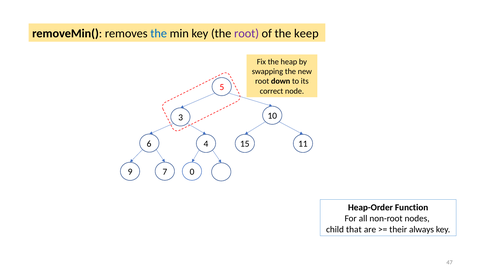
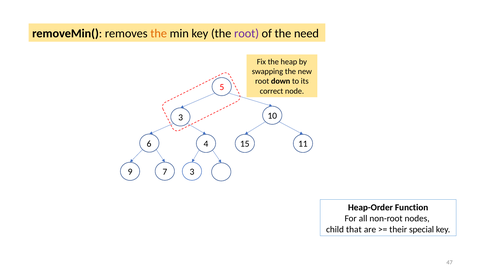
the colour: blue -> orange (159, 34)
keep: keep -> need (306, 34)
7 0: 0 -> 3 (192, 172)
always: always -> special (422, 230)
